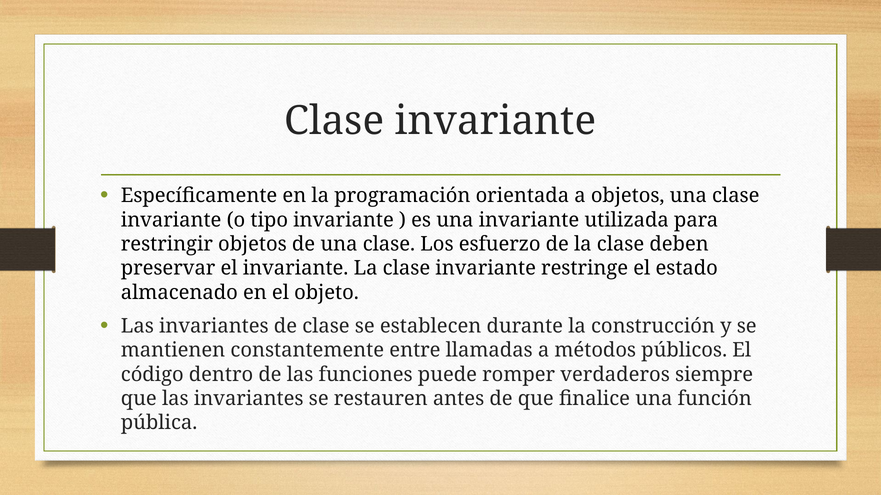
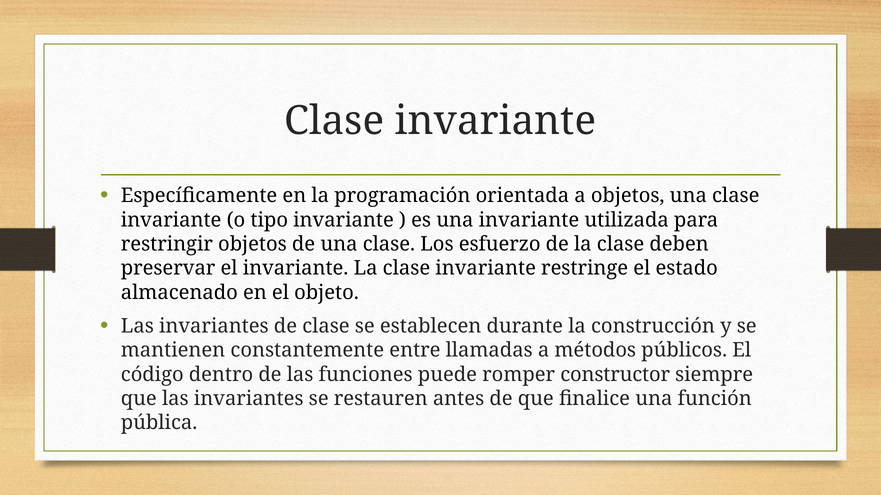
verdaderos: verdaderos -> constructor (615, 375)
